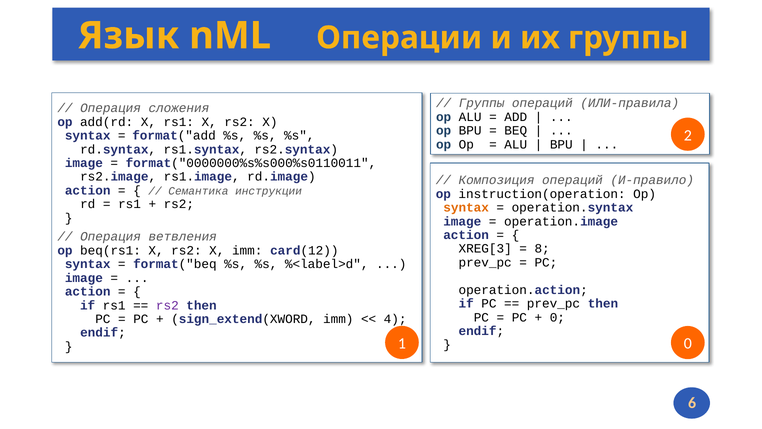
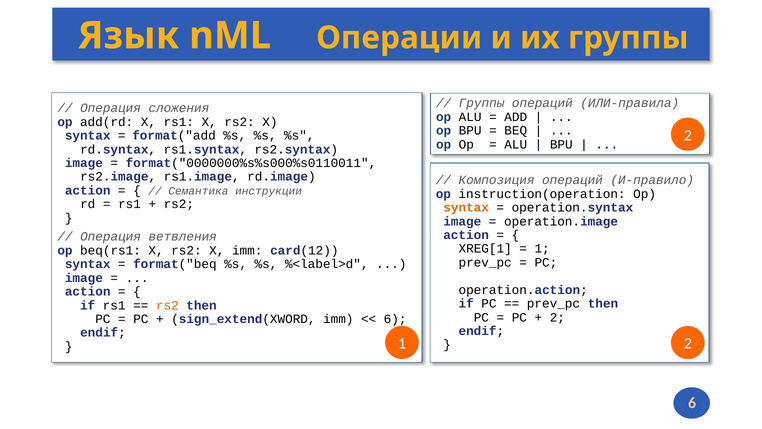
XREG[3: XREG[3 -> XREG[1 (485, 249)
8: 8 -> 1 (542, 249)
rs2 colour: purple -> orange (167, 305)
0: 0 -> 2 (557, 317)
4: 4 -> 6 (395, 319)
1 0: 0 -> 2 (688, 343)
